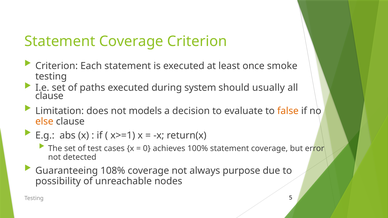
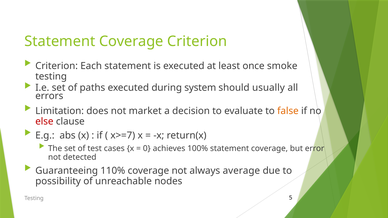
clause: clause -> errors (49, 96)
models: models -> market (145, 111)
else colour: orange -> red (44, 122)
x>=1: x>=1 -> x>=7 (123, 136)
108%: 108% -> 110% (113, 171)
purpose: purpose -> average (241, 171)
